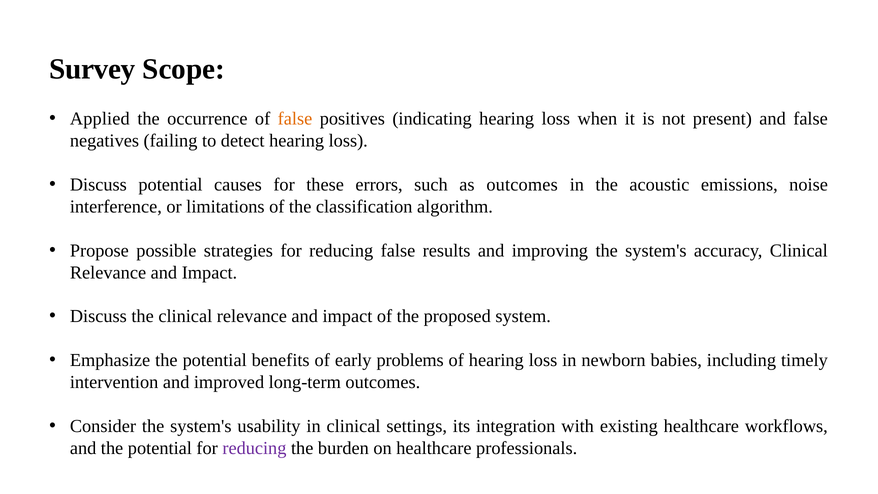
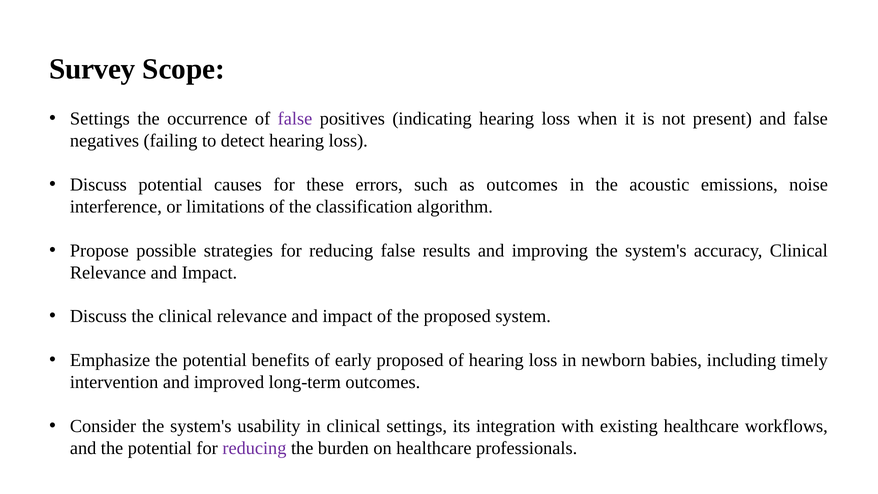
Applied: Applied -> Settings (100, 119)
false colour: orange -> purple (295, 119)
early problems: problems -> proposed (410, 360)
